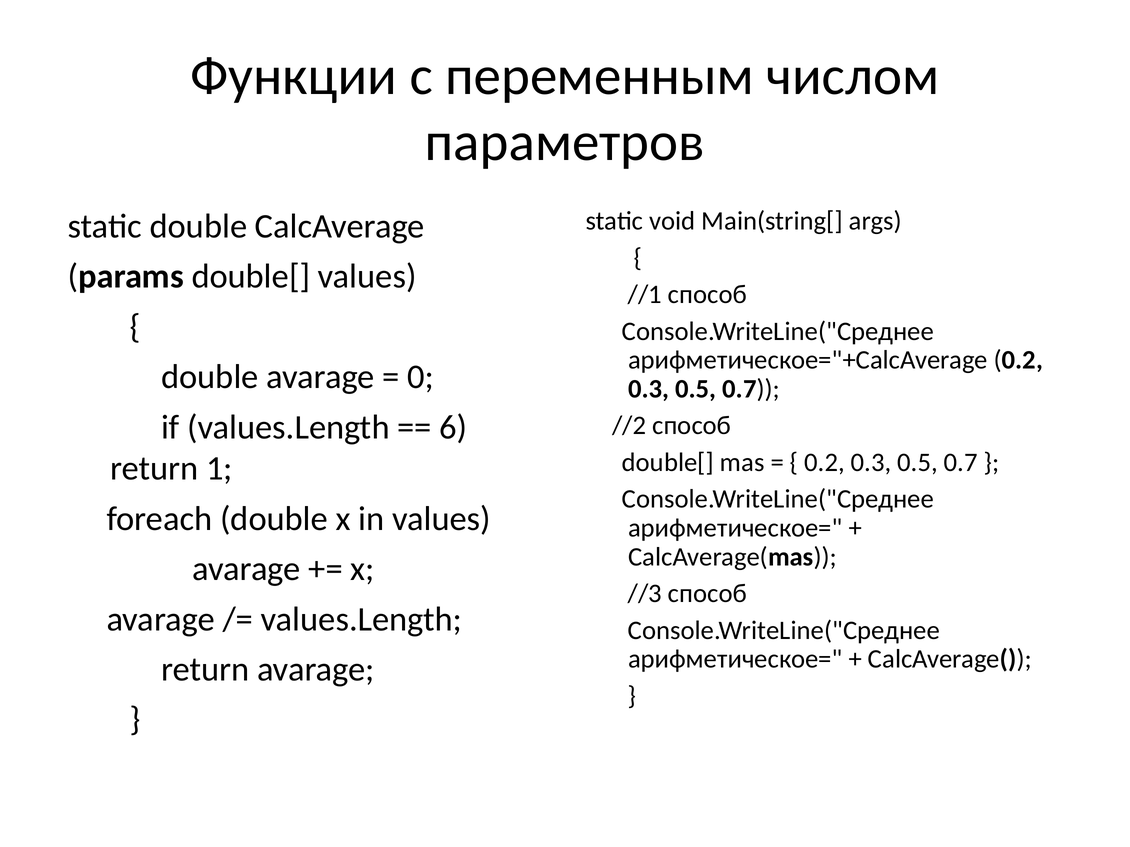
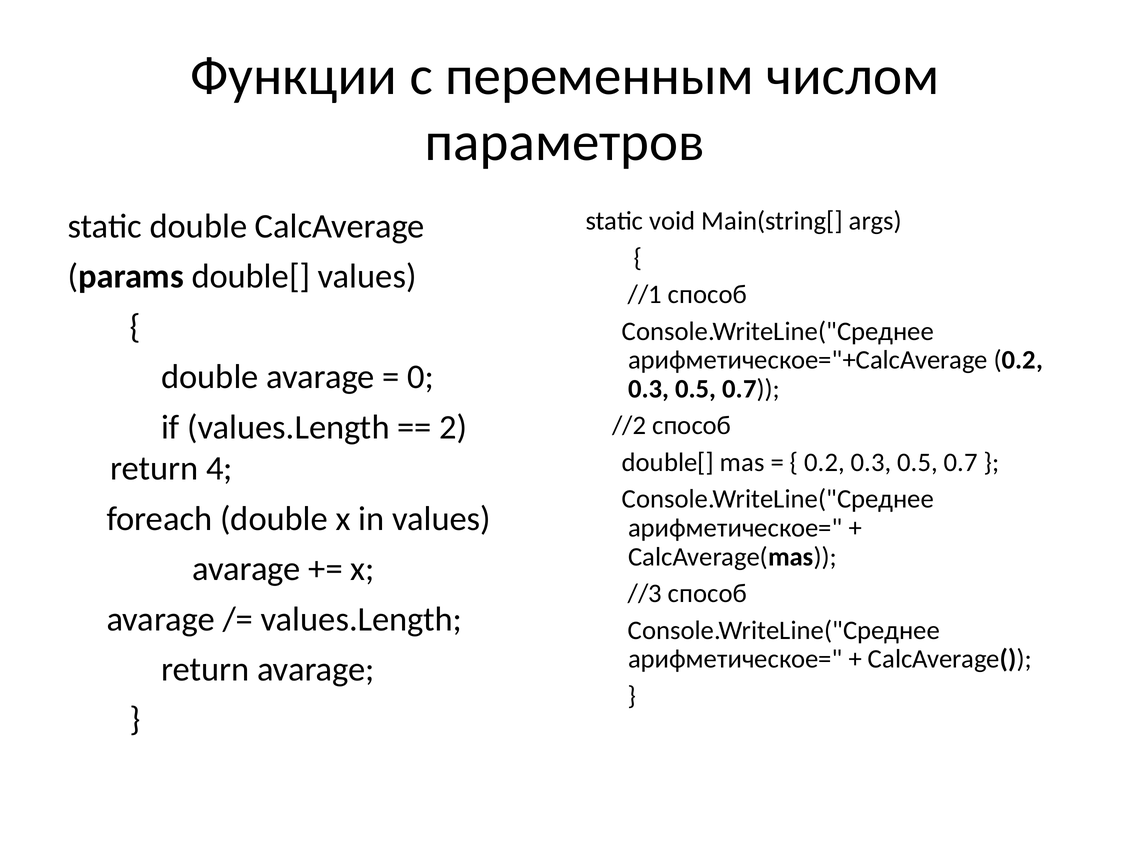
6: 6 -> 2 (453, 427)
1: 1 -> 4 (219, 469)
